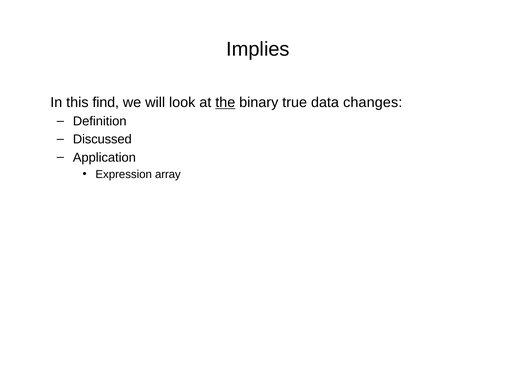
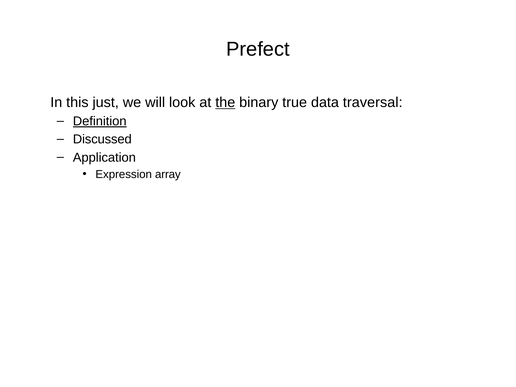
Implies: Implies -> Prefect (258, 49)
find: find -> just (106, 102)
changes: changes -> traversal (373, 102)
Definition underline: none -> present (100, 121)
